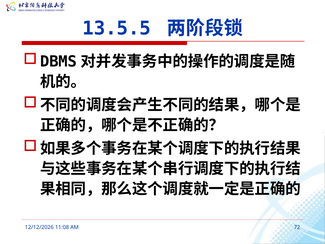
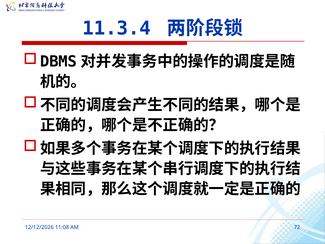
13.5.5: 13.5.5 -> 11.3.4 (117, 28)
